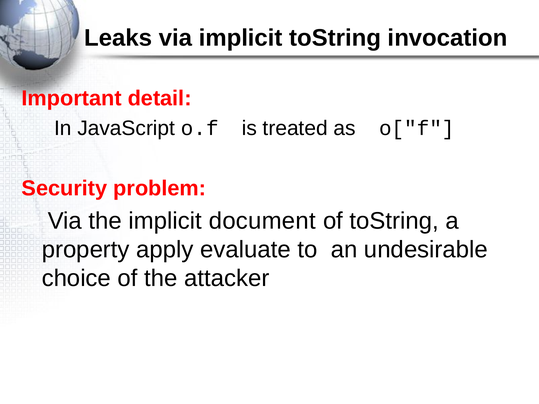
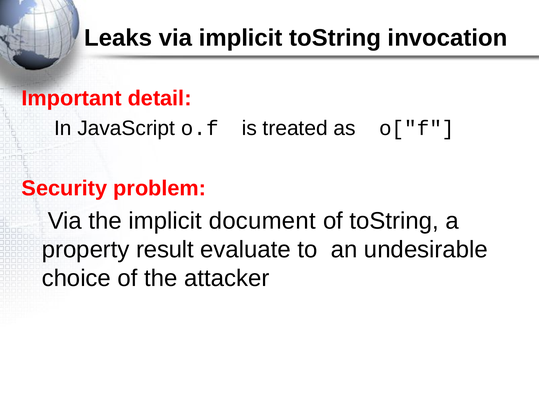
apply: apply -> result (165, 250)
